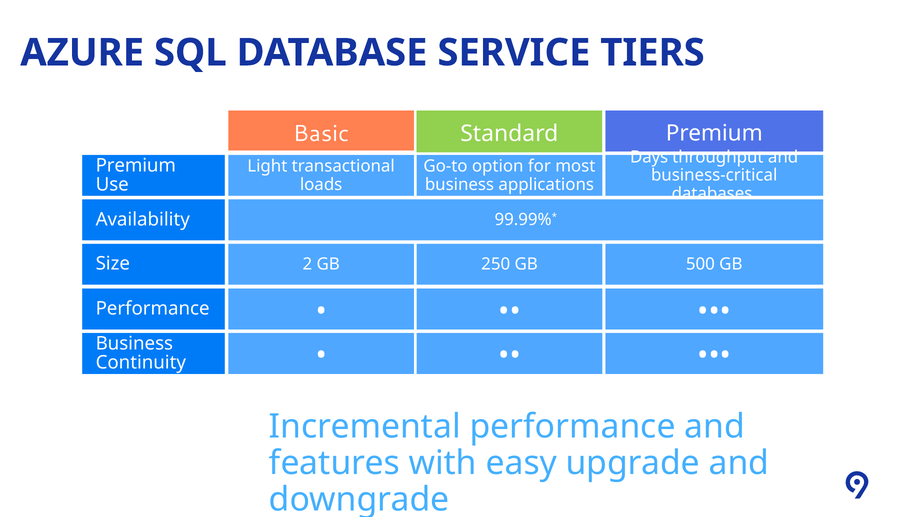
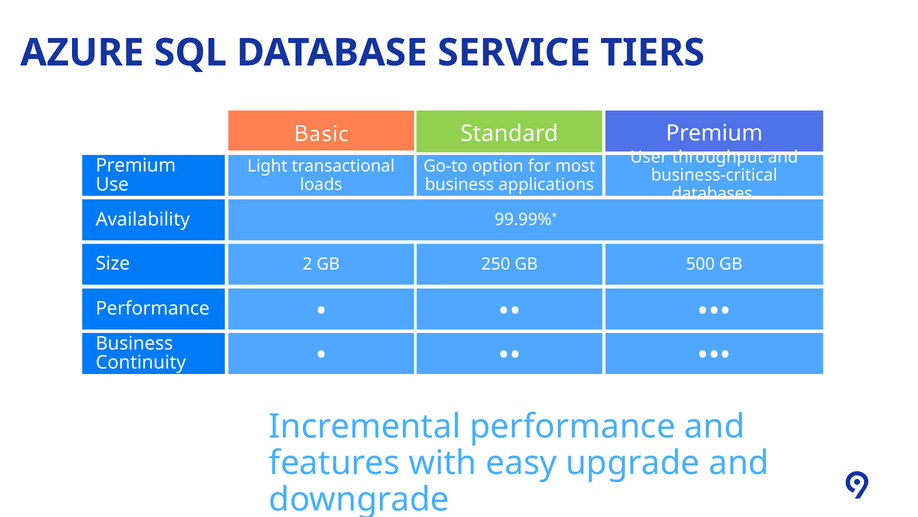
Days: Days -> User (649, 157)
